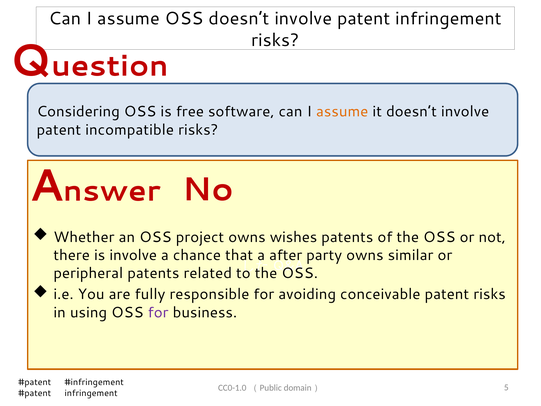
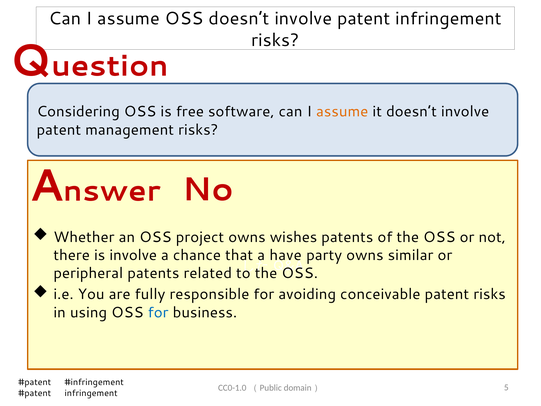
incompatible: incompatible -> management (130, 130)
after: after -> have (286, 255)
for colour: purple -> blue (158, 312)
